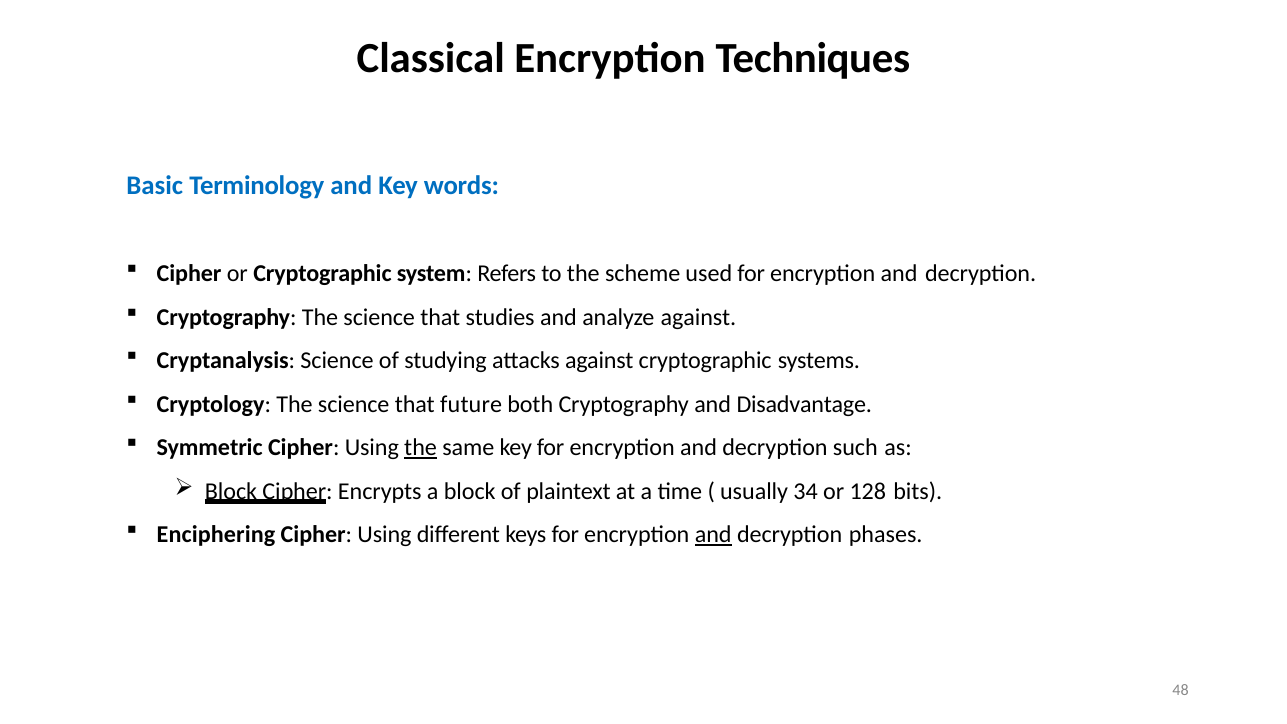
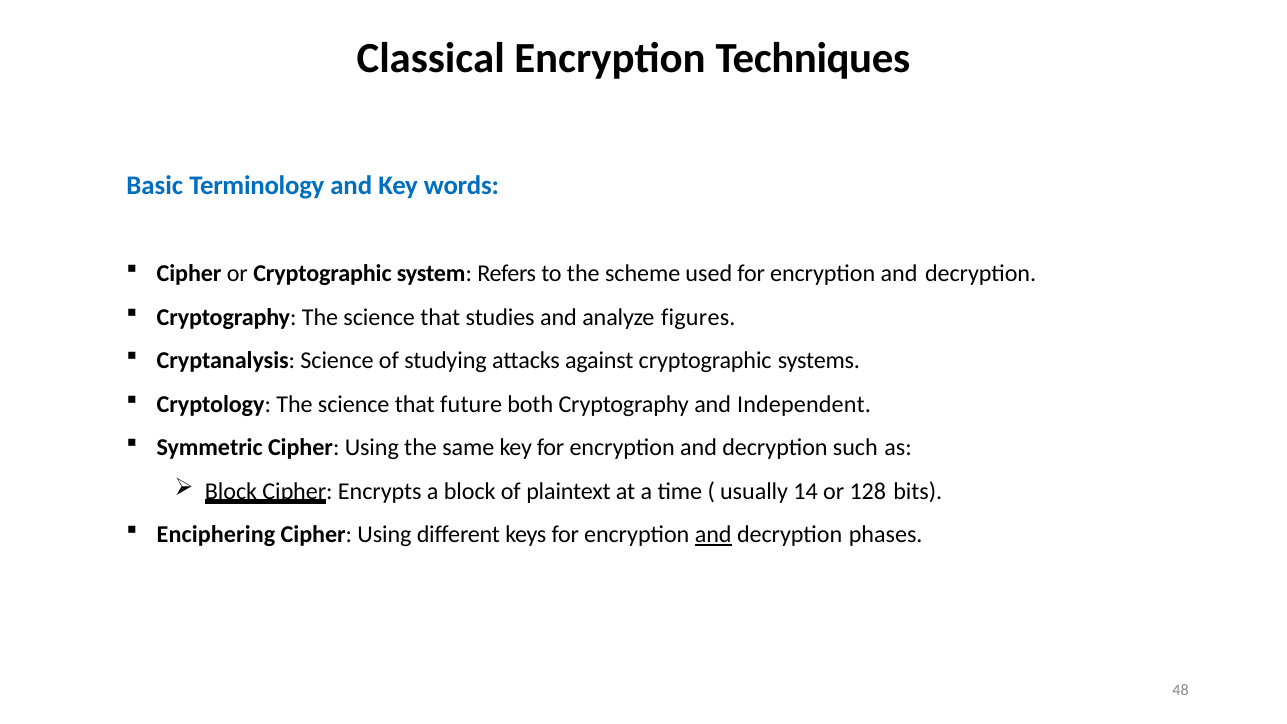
analyze against: against -> figures (698, 317)
Disadvantage: Disadvantage -> Independent (804, 404)
the underline: present -> none (421, 448)
34: 34 -> 14 (806, 491)
